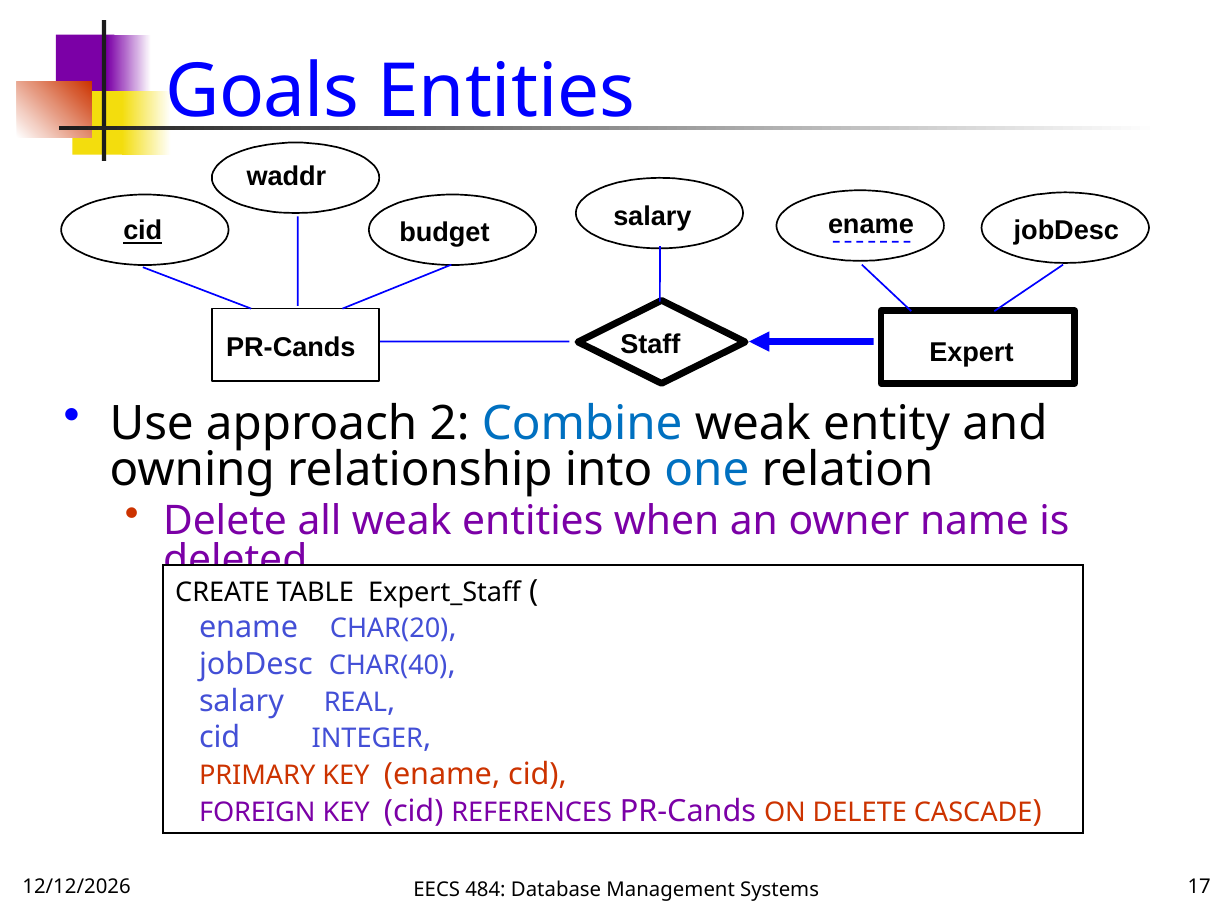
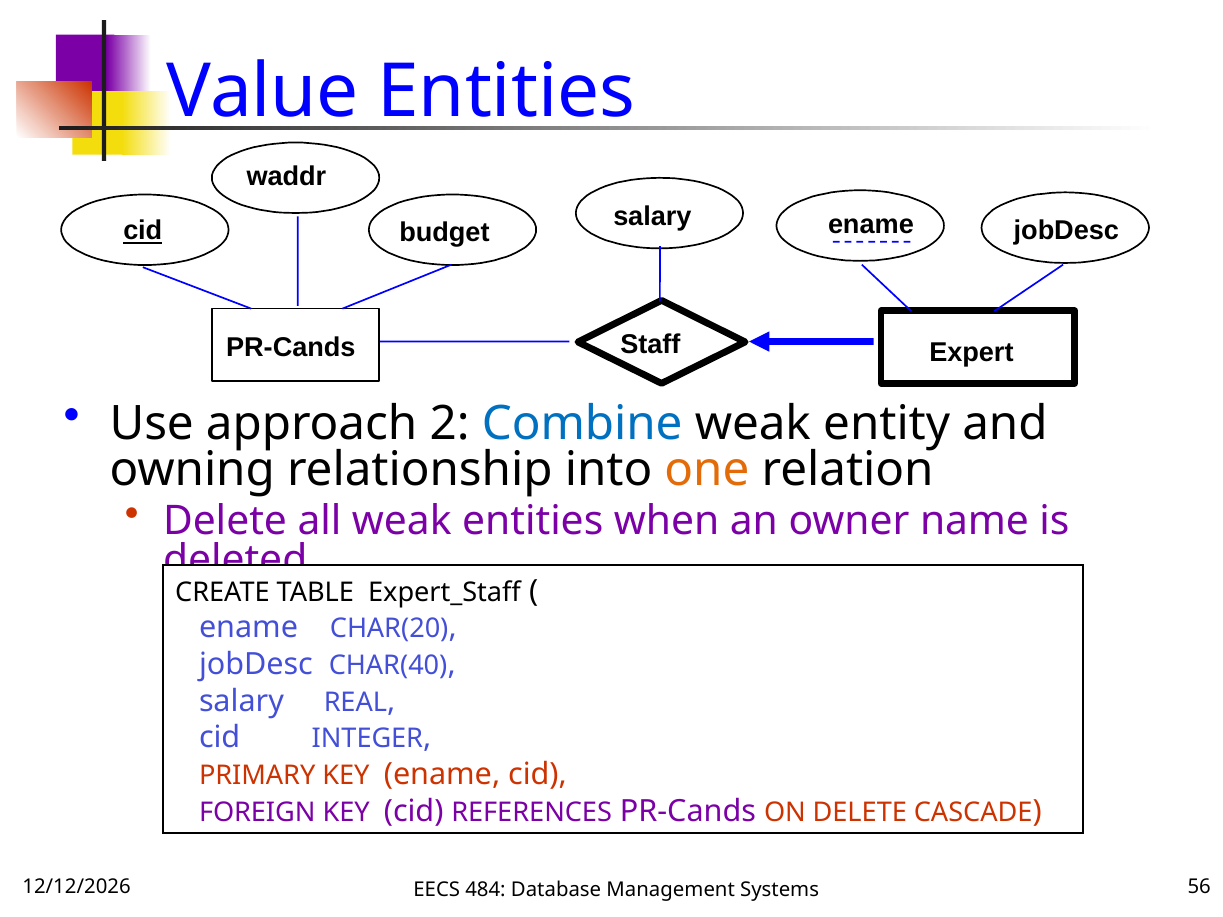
Goals: Goals -> Value (262, 92)
one colour: blue -> orange (707, 470)
17: 17 -> 56 (1199, 887)
